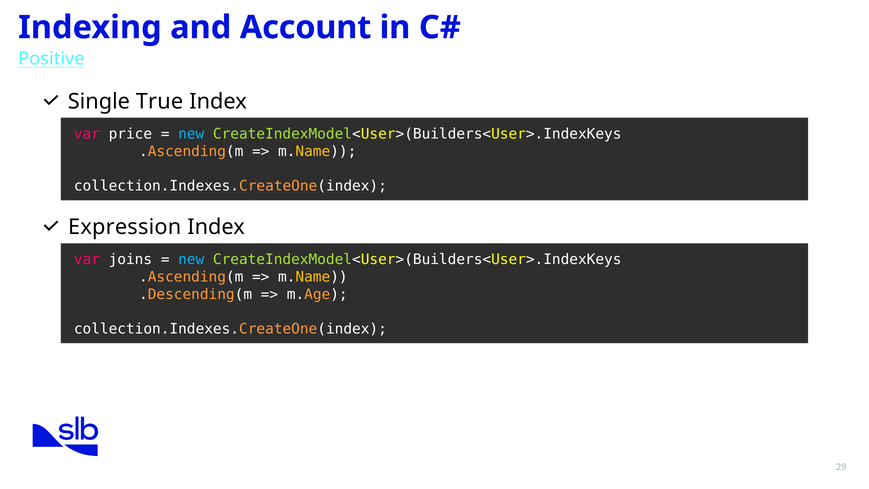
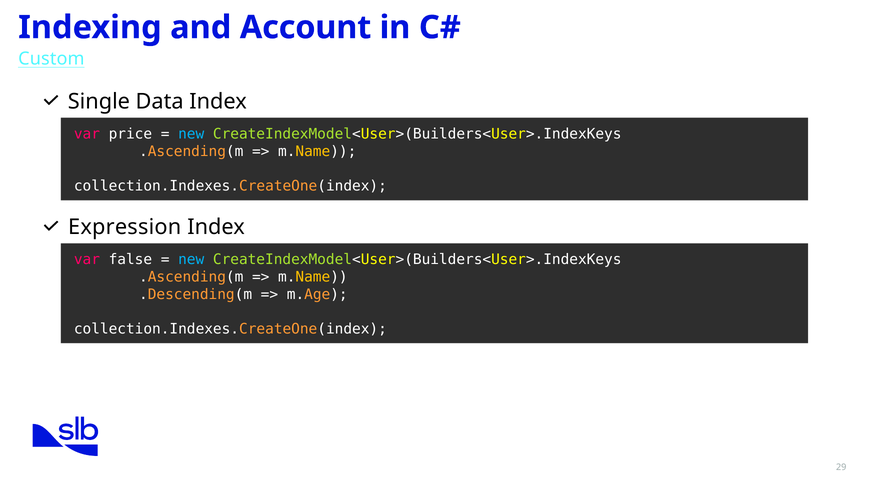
Positive: Positive -> Custom (51, 59)
True: True -> Data (160, 101)
joins: joins -> false (130, 259)
